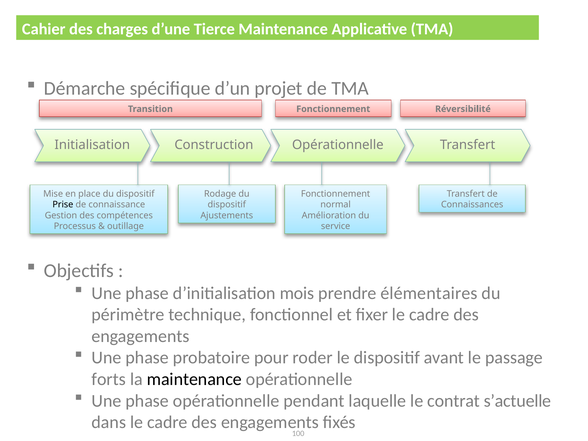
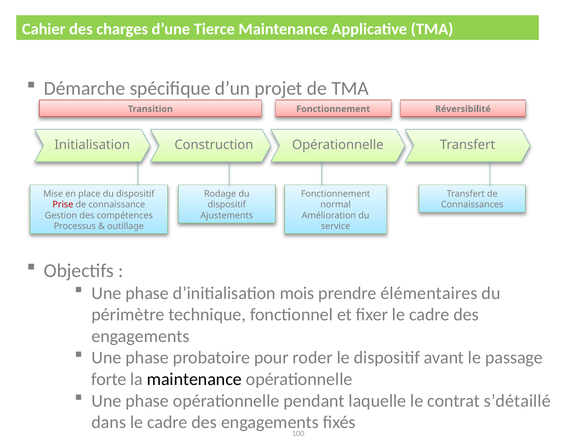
Prise colour: black -> red (63, 205)
forts: forts -> forte (109, 379)
s’actuelle: s’actuelle -> s’détaillé (517, 401)
